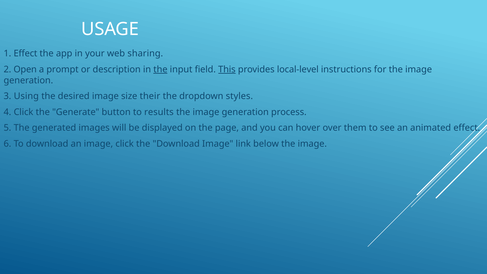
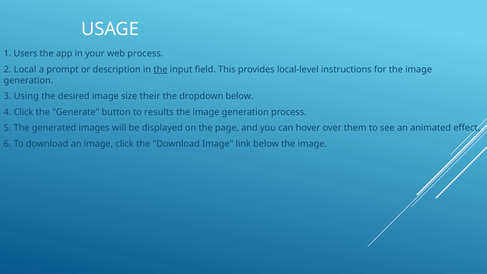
1 Effect: Effect -> Users (25, 54)
web sharing: sharing -> process (145, 54)
Open: Open -> Local (25, 69)
This underline: present -> none (227, 69)
dropdown styles: styles -> below (239, 96)
